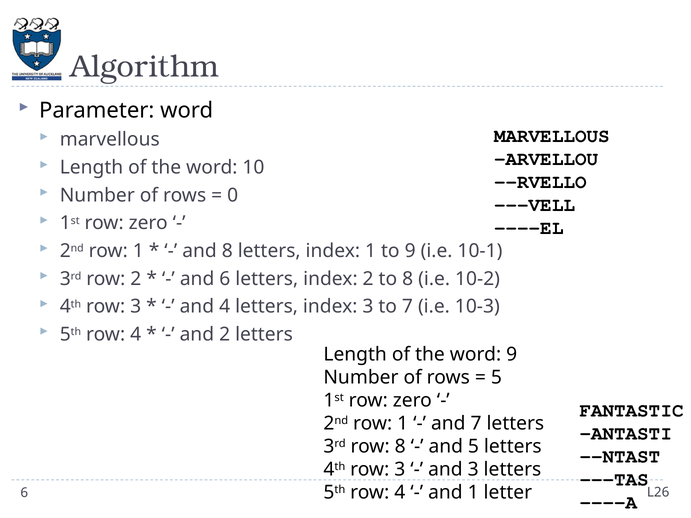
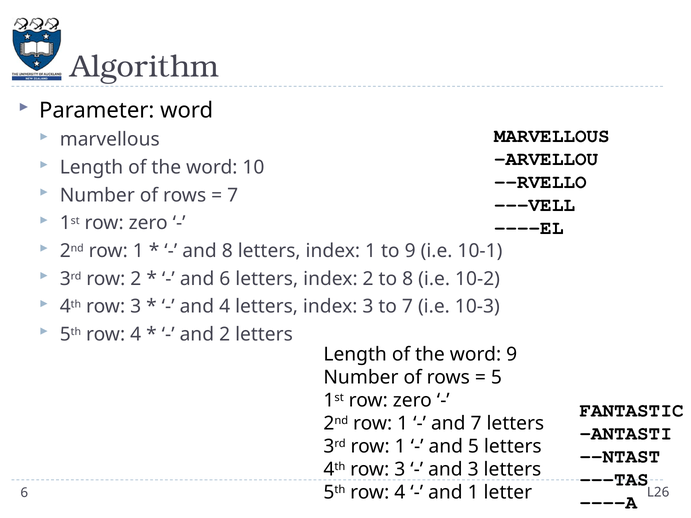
0: 0 -> 7 (233, 195)
3rd row 8: 8 -> 1 (400, 447)
